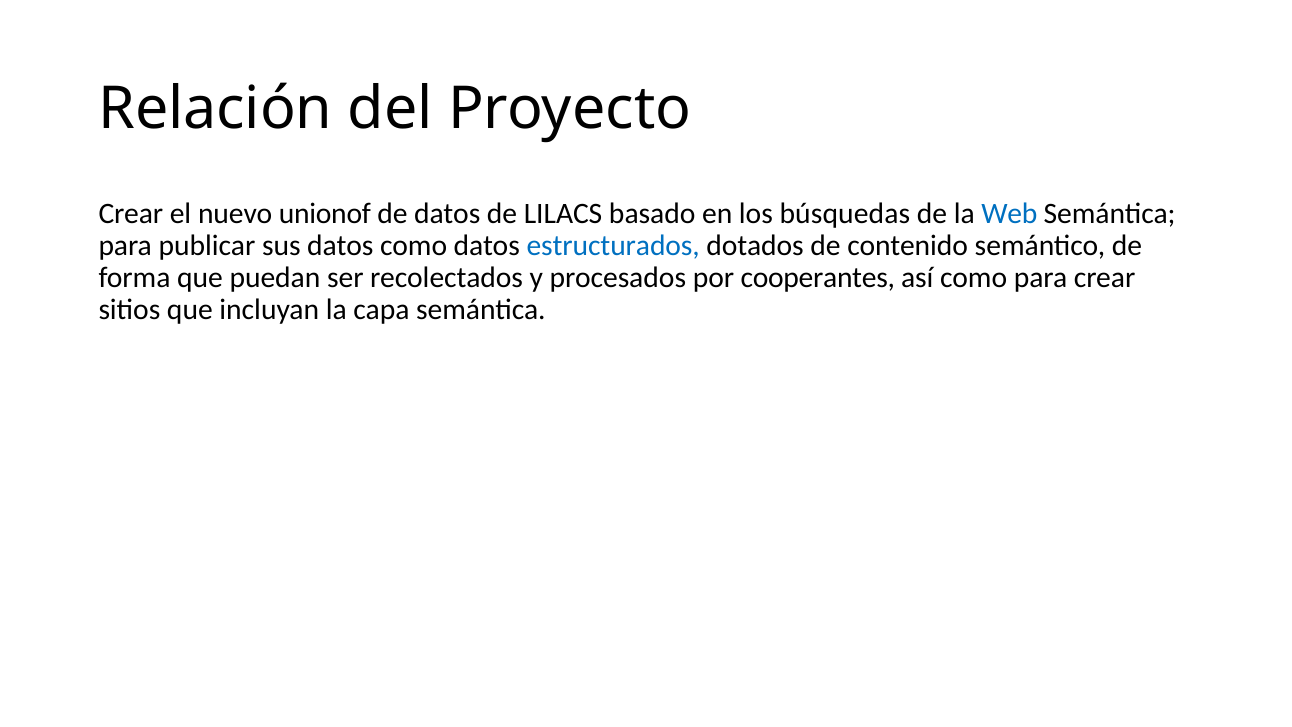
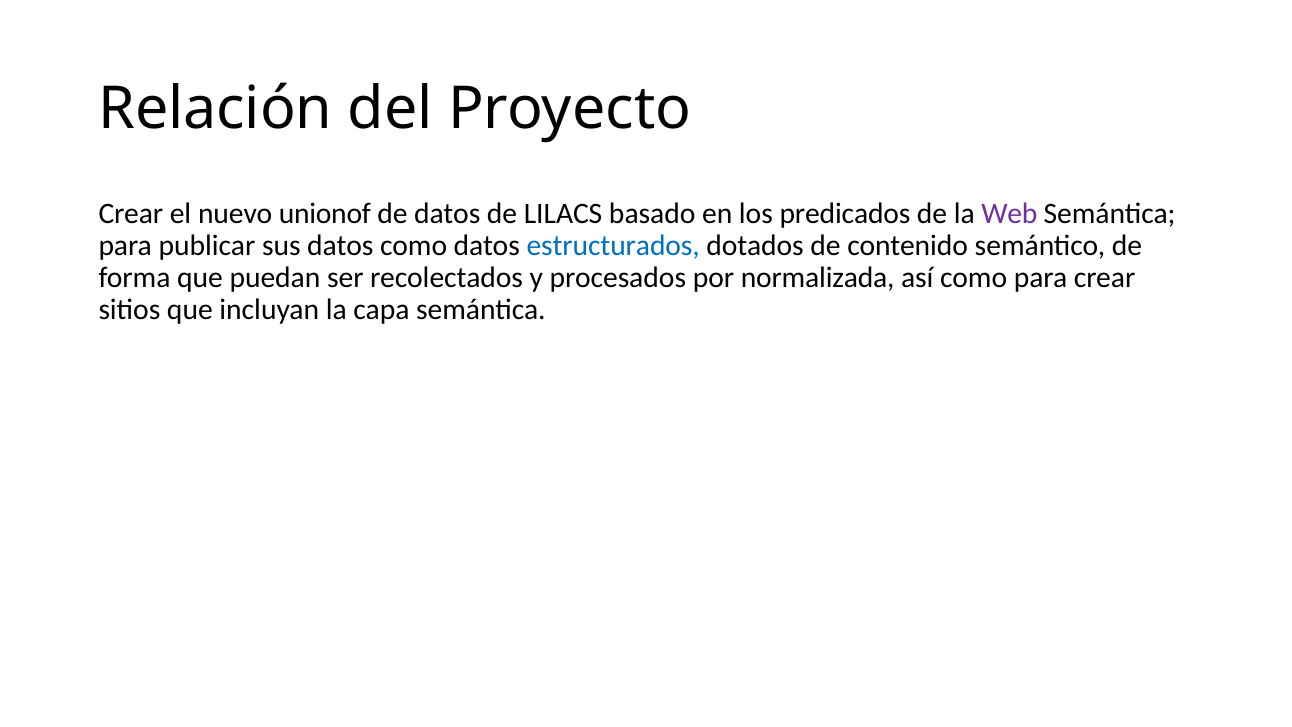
búsquedas: búsquedas -> predicados (845, 214)
Web colour: blue -> purple (1009, 214)
cooperantes: cooperantes -> normalizada (818, 278)
